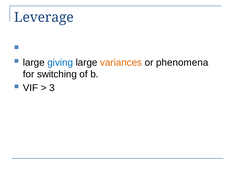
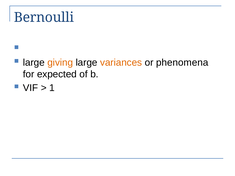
Leverage: Leverage -> Bernoulli (44, 18)
giving colour: blue -> orange (60, 63)
switching: switching -> expected (57, 74)
3: 3 -> 1 (52, 88)
